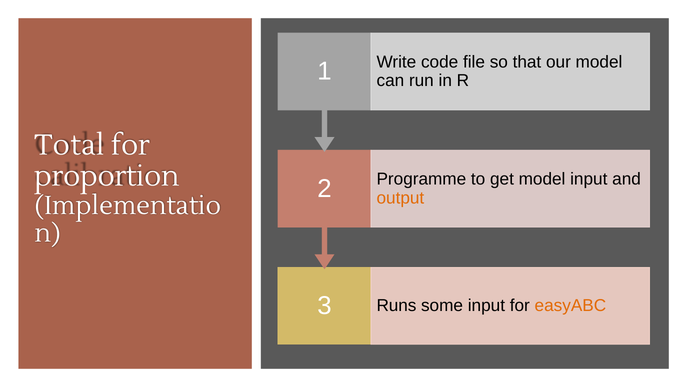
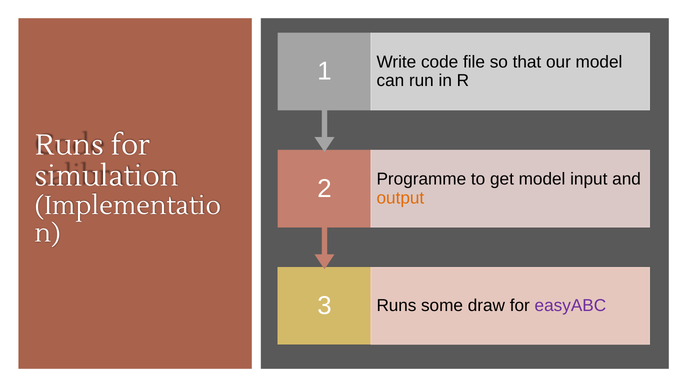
Total: Total -> Runs (70, 145)
proportion: proportion -> simulation (107, 176)
some input: input -> draw (486, 305)
easyABC colour: orange -> purple (570, 305)
